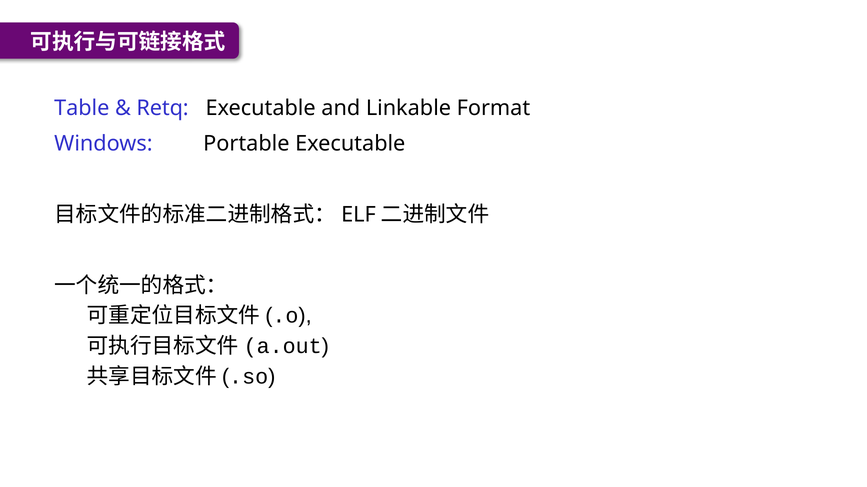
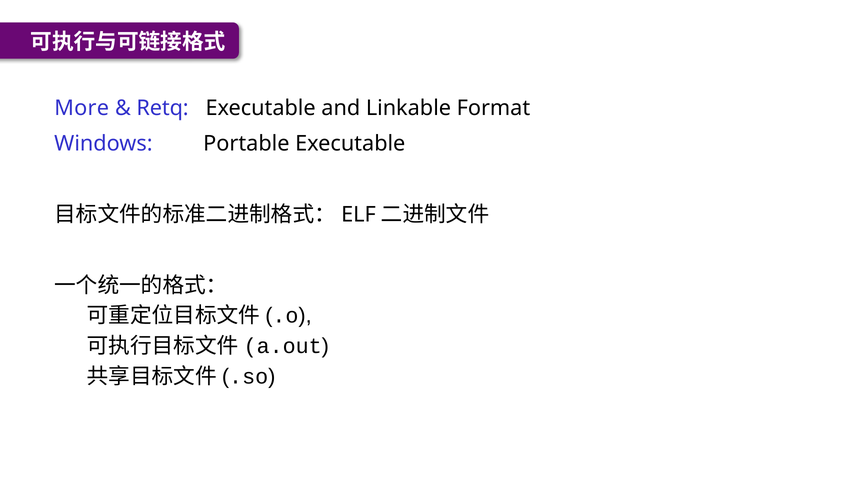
Table: Table -> More (82, 108)
